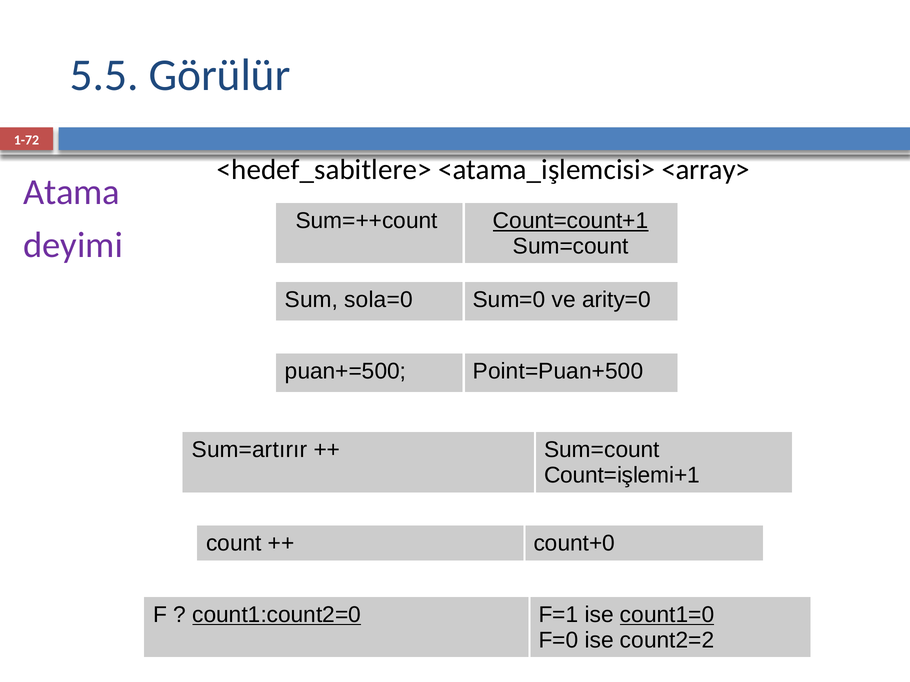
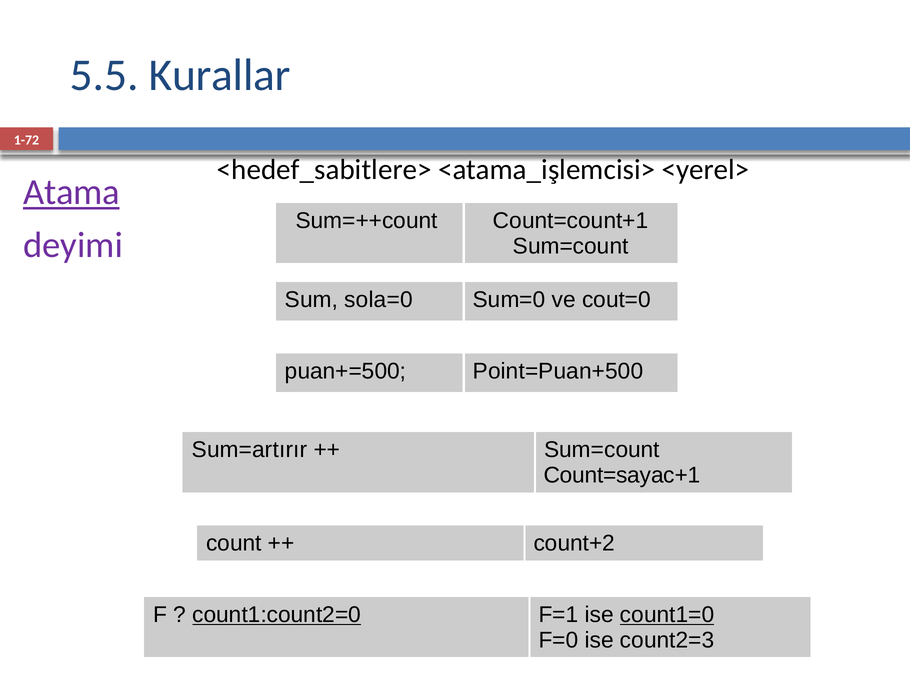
Görülür: Görülür -> Kurallar (220, 75)
<array>: <array> -> <yerel> (706, 170)
Atama underline: none -> present (72, 193)
Count=count+1 underline: present -> none (571, 221)
arity=0: arity=0 -> cout=0 (616, 300)
Count=işlemi+1: Count=işlemi+1 -> Count=sayac+1 (622, 476)
count+0: count+0 -> count+2 (574, 543)
count2=2: count2=2 -> count2=3 (667, 641)
